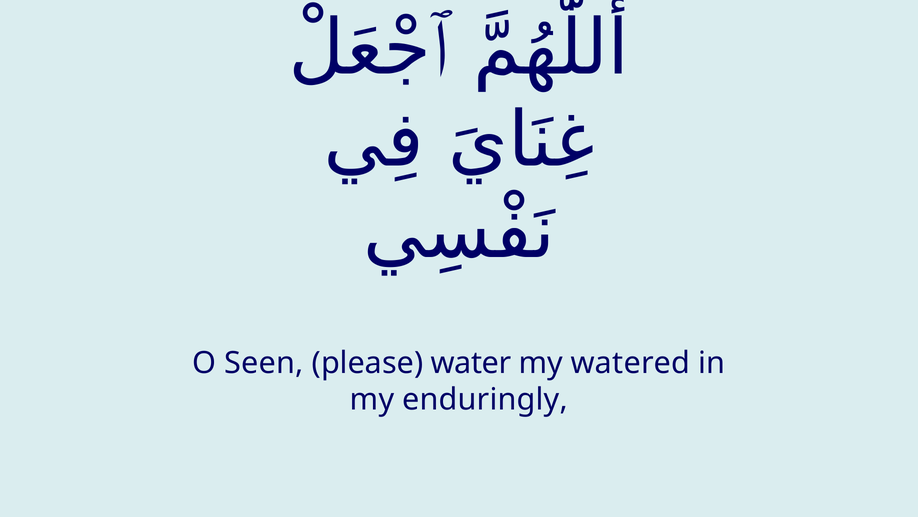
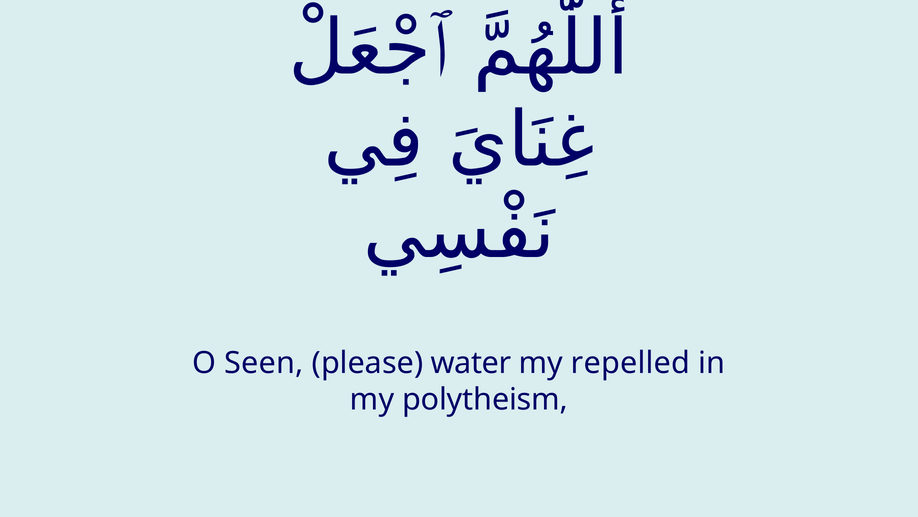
watered: watered -> repelled (630, 362)
enduringly: enduringly -> polytheism (485, 399)
